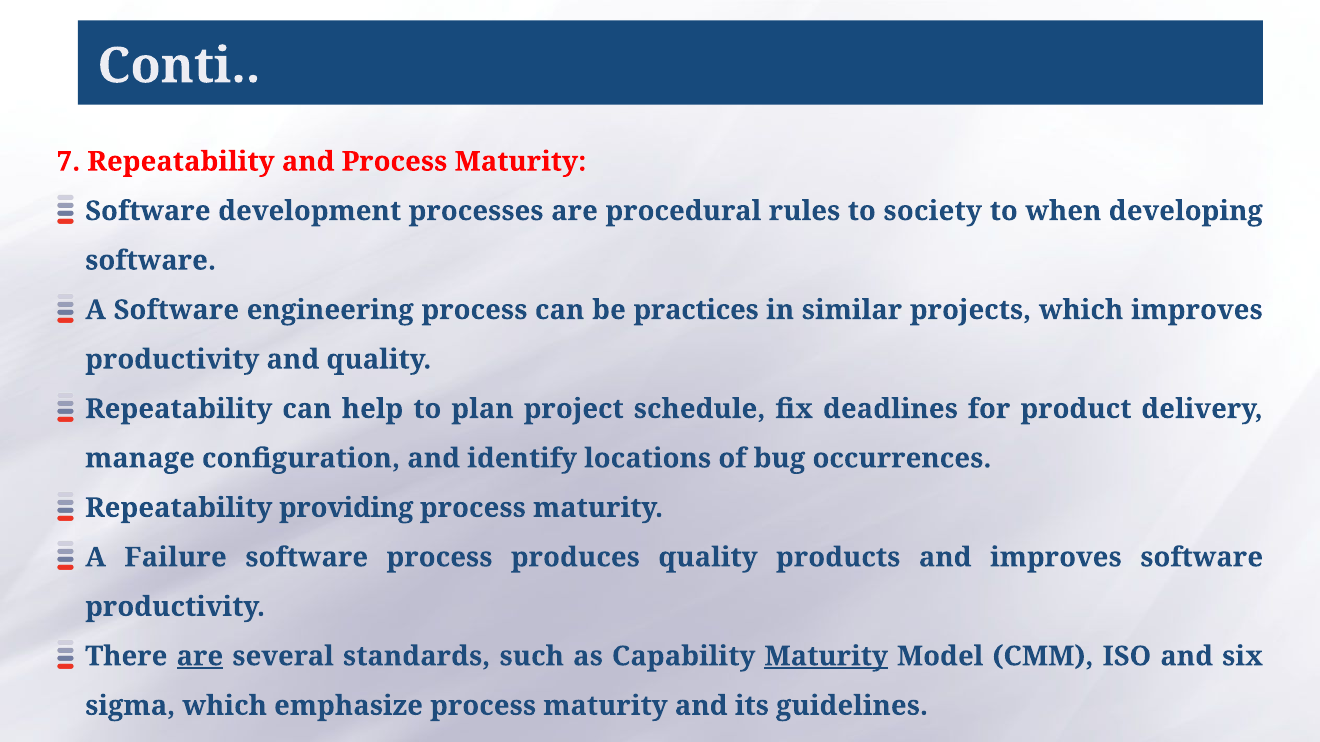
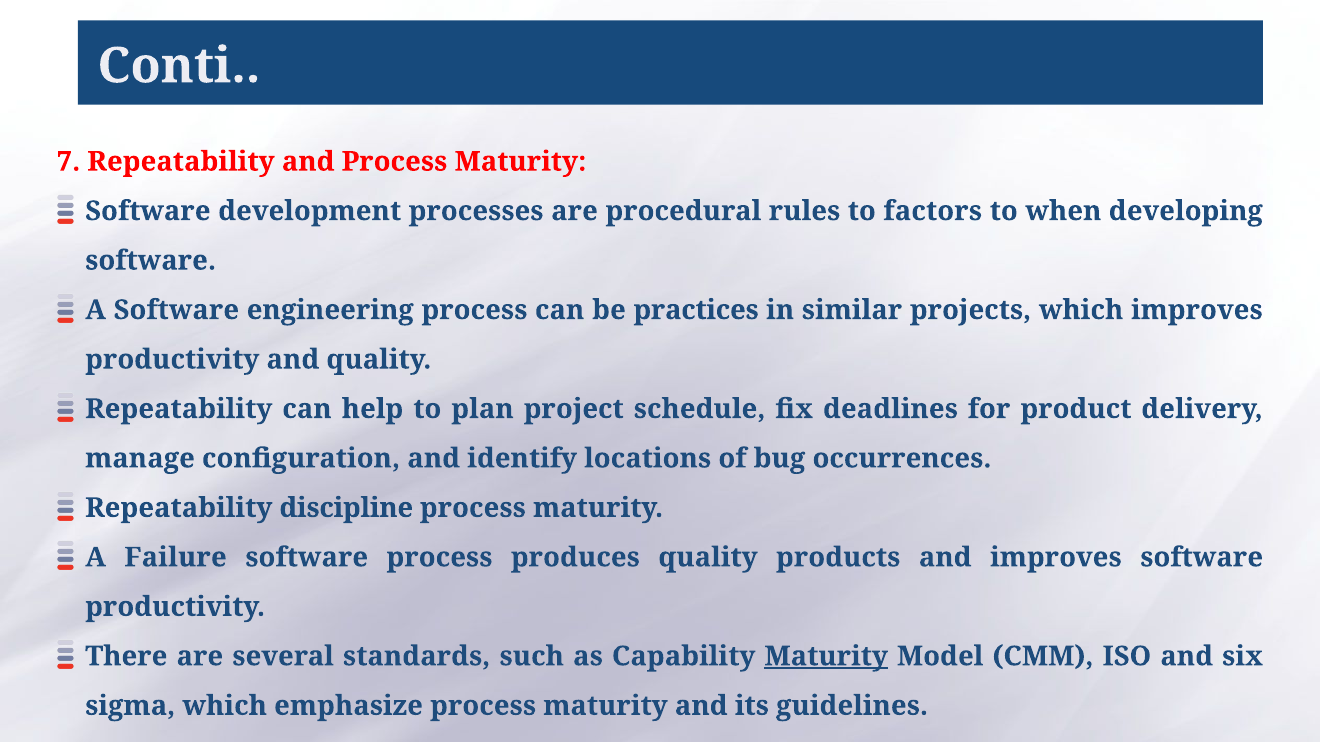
society: society -> factors (933, 211)
providing: providing -> discipline (346, 508)
are underline: present -> none (200, 657)
